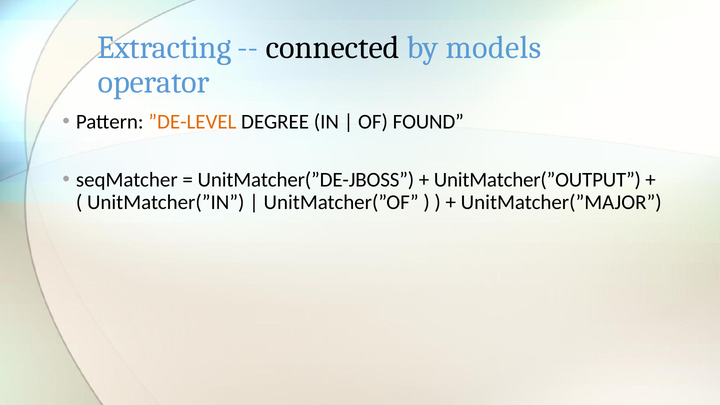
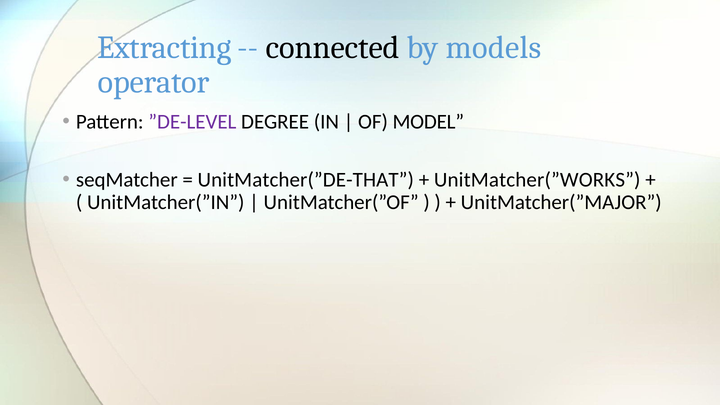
”DE-LEVEL colour: orange -> purple (192, 122)
FOUND: FOUND -> MODEL (428, 122)
UnitMatcher(”DE-JBOSS: UnitMatcher(”DE-JBOSS -> UnitMatcher(”DE-THAT (306, 180)
UnitMatcher(”OUTPUT: UnitMatcher(”OUTPUT -> UnitMatcher(”WORKS (537, 180)
